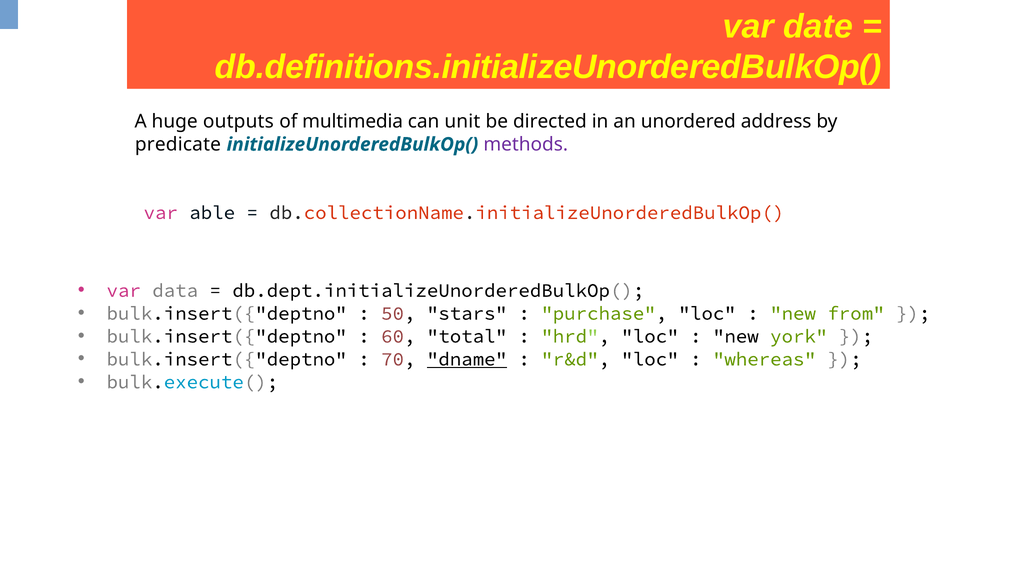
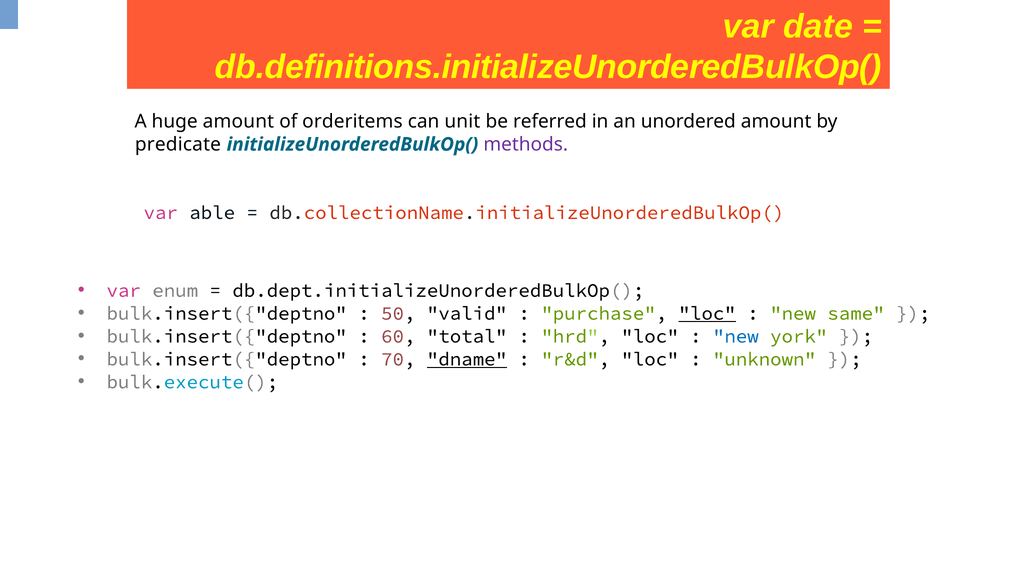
huge outputs: outputs -> amount (238, 122)
multimedia: multimedia -> orderitems (352, 122)
directed: directed -> referred (550, 122)
unordered address: address -> amount (776, 122)
data: data -> enum (175, 291)
stars: stars -> valid (467, 313)
loc underline: none -> present (707, 313)
from: from -> same (856, 313)
new colour: black -> blue (736, 336)
whereas: whereas -> unknown (764, 359)
